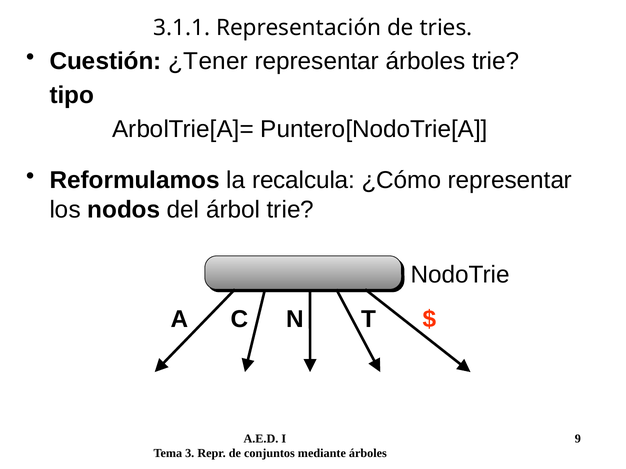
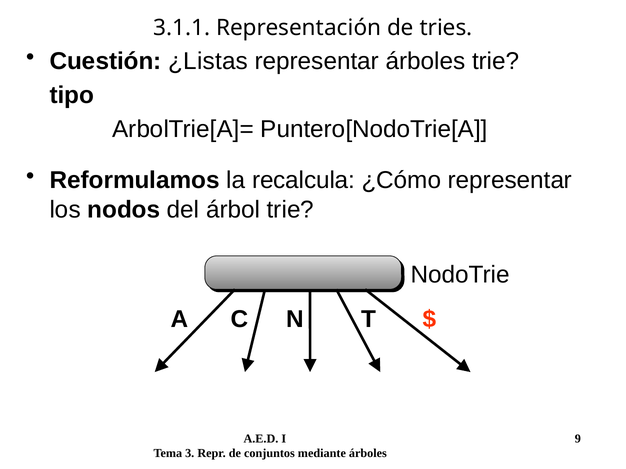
¿Tener: ¿Tener -> ¿Listas (208, 61)
